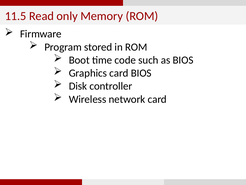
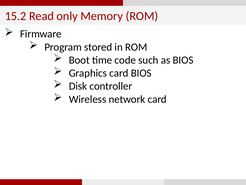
11.5: 11.5 -> 15.2 (16, 16)
